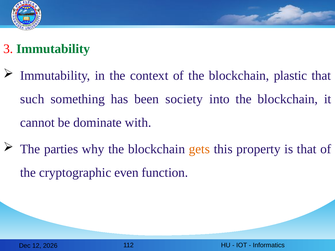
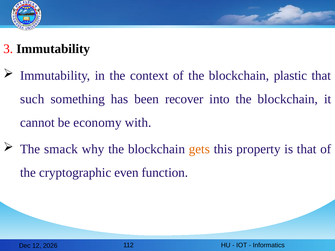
Immutability colour: green -> black (53, 49)
society: society -> recover (184, 99)
dominate: dominate -> economy (98, 123)
parties: parties -> smack (61, 149)
